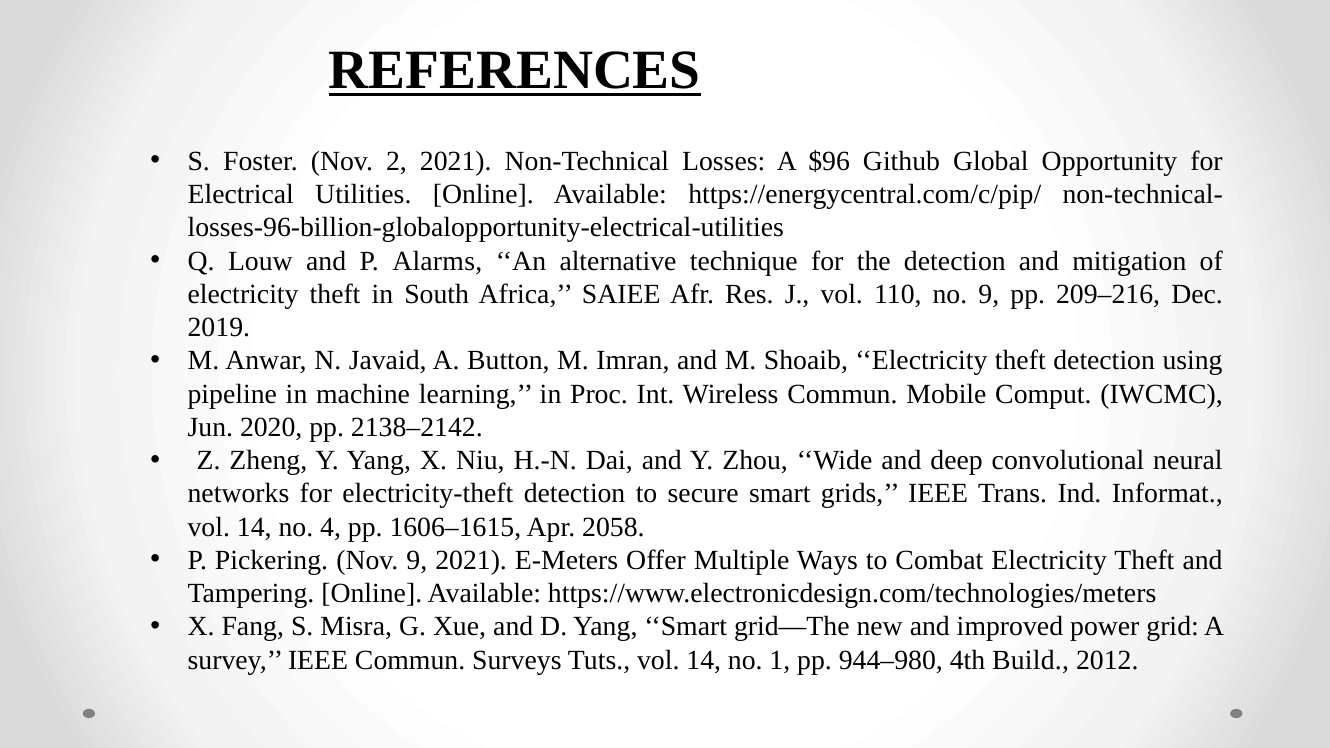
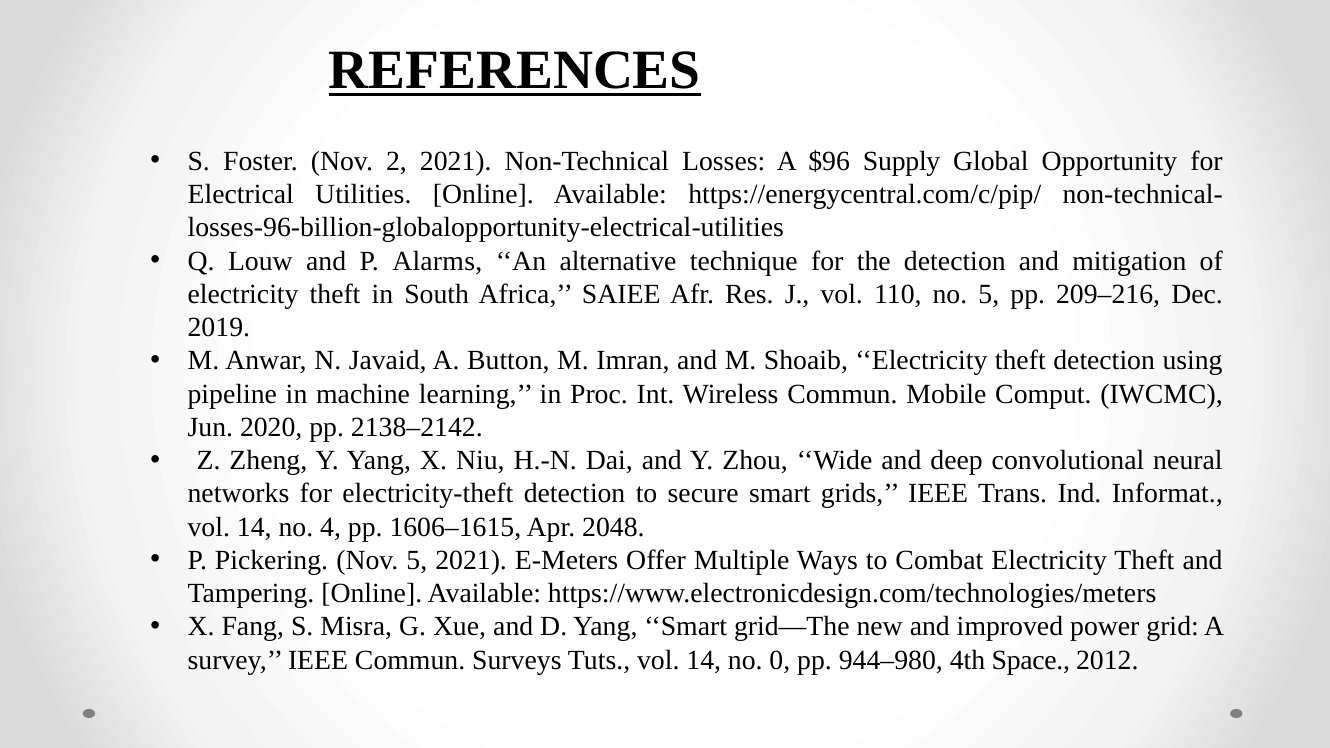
Github: Github -> Supply (902, 161)
no 9: 9 -> 5 (989, 294)
2058: 2058 -> 2048 (613, 527)
Nov 9: 9 -> 5 (417, 560)
1: 1 -> 0 (780, 660)
Build: Build -> Space (1031, 660)
